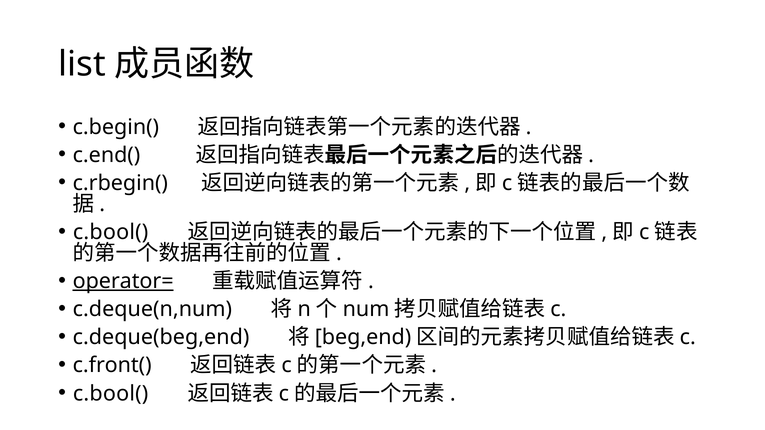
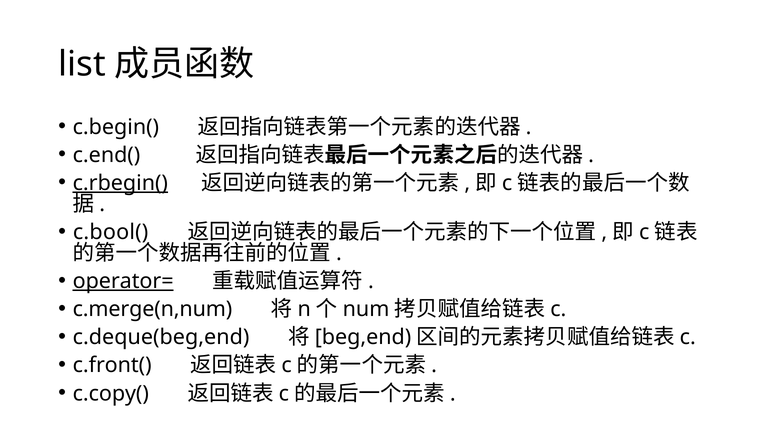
c.rbegin( underline: none -> present (120, 183)
c.deque(n,num: c.deque(n,num -> c.merge(n,num (152, 309)
c.bool(: c.bool( -> c.copy( (111, 394)
